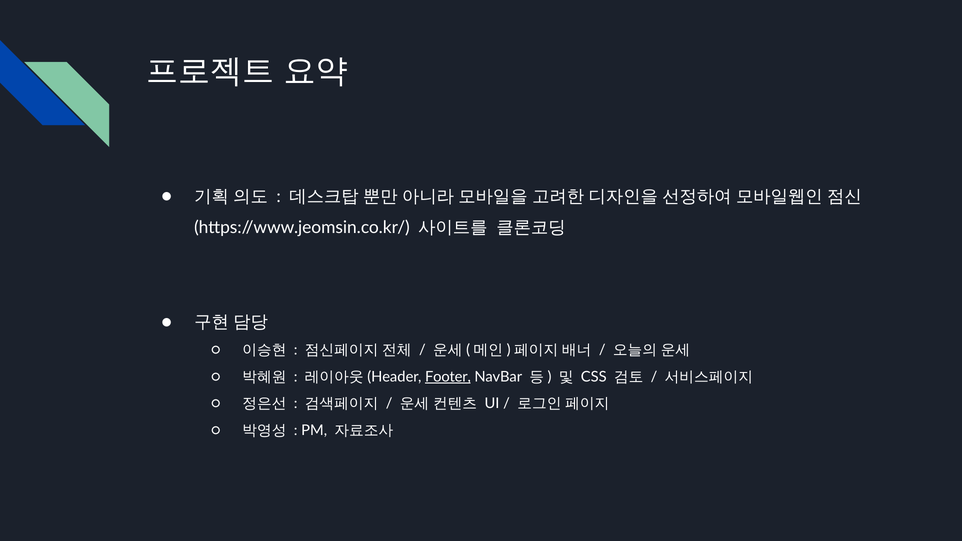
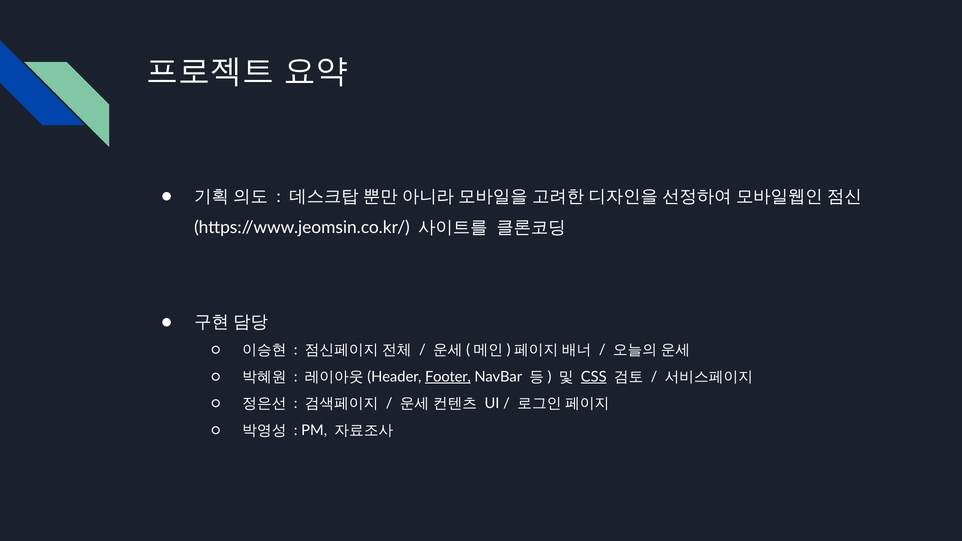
CSS underline: none -> present (594, 377)
